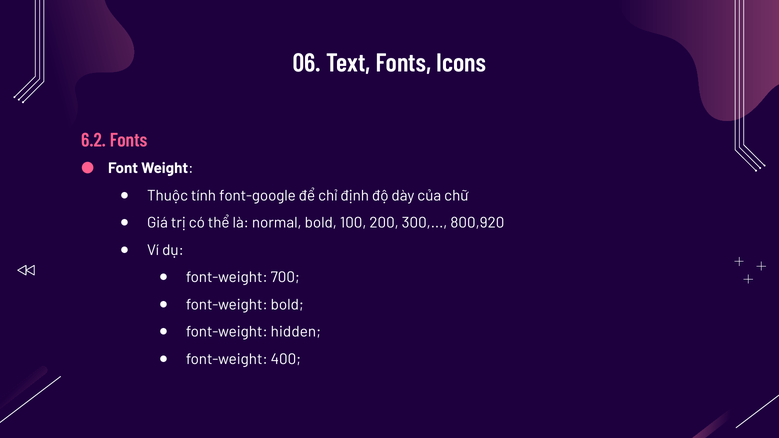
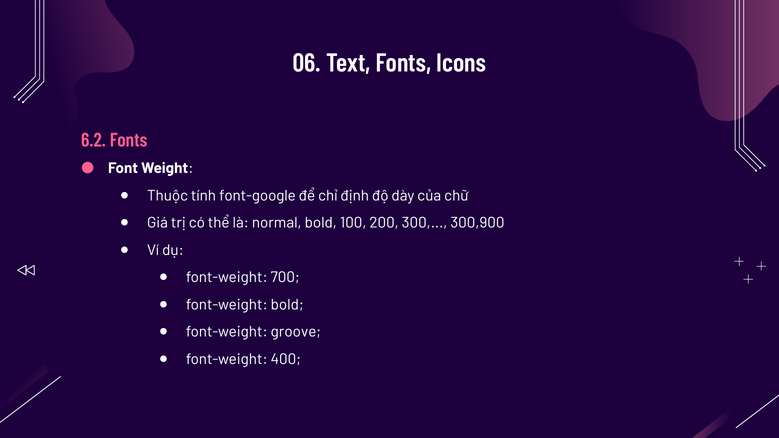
800,920: 800,920 -> 300,900 (477, 223)
hidden: hidden -> groove (296, 332)
